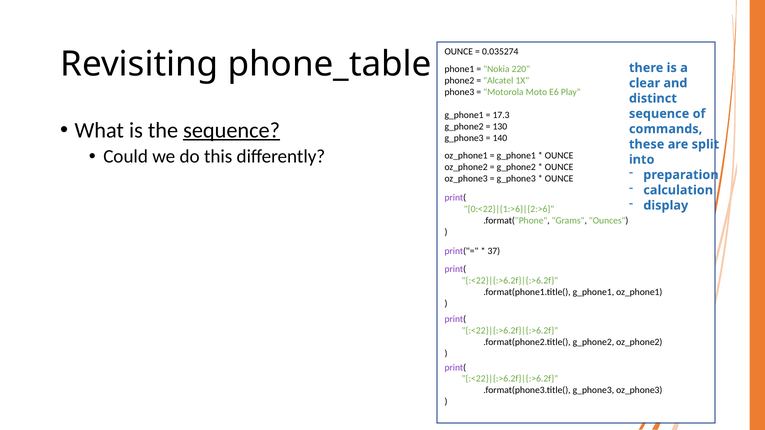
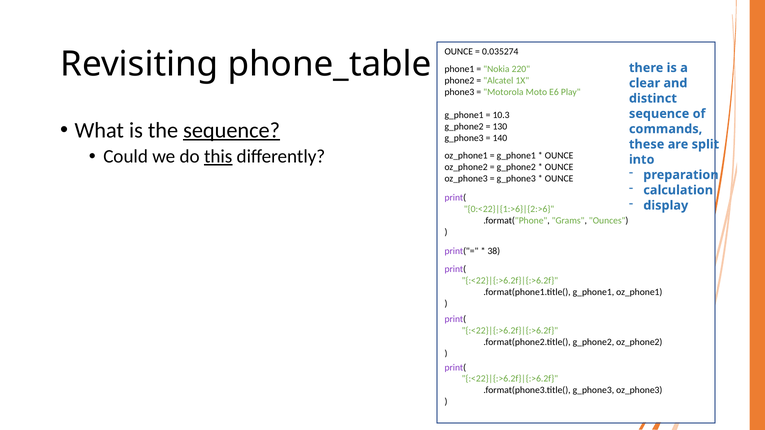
17.3: 17.3 -> 10.3 (501, 115)
this underline: none -> present (218, 157)
37: 37 -> 38 (494, 251)
